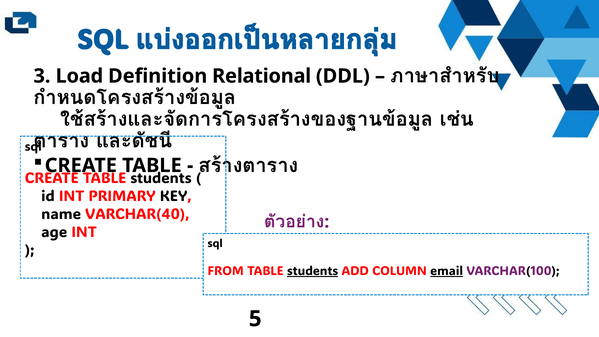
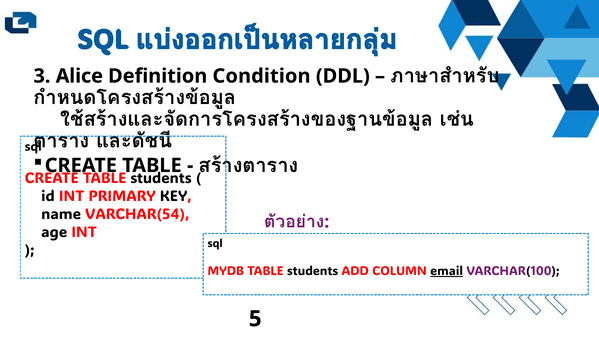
Load: Load -> Alice (79, 76)
Relational: Relational -> Condition (262, 76)
VARCHAR(40: VARCHAR(40 -> VARCHAR(54 (137, 214)
FROM: FROM -> MYDB (226, 271)
students underline: present -> none (313, 271)
